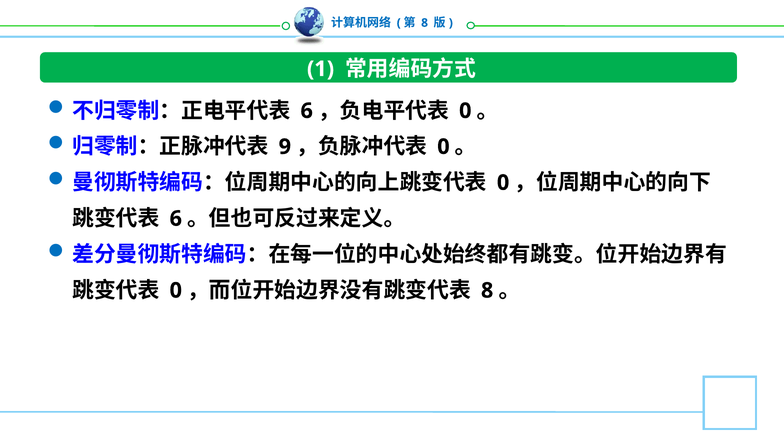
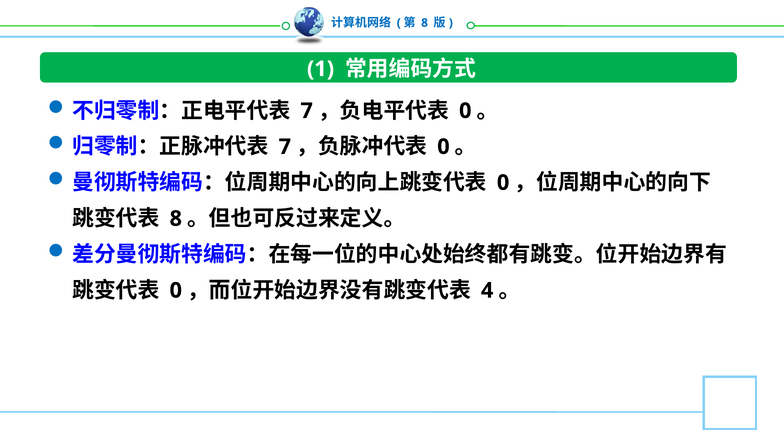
6: 6 -> 7 (307, 111)
9: 9 -> 7 (285, 147)
6: 6 -> 8 (176, 219)
8: 8 -> 4 (487, 290)
